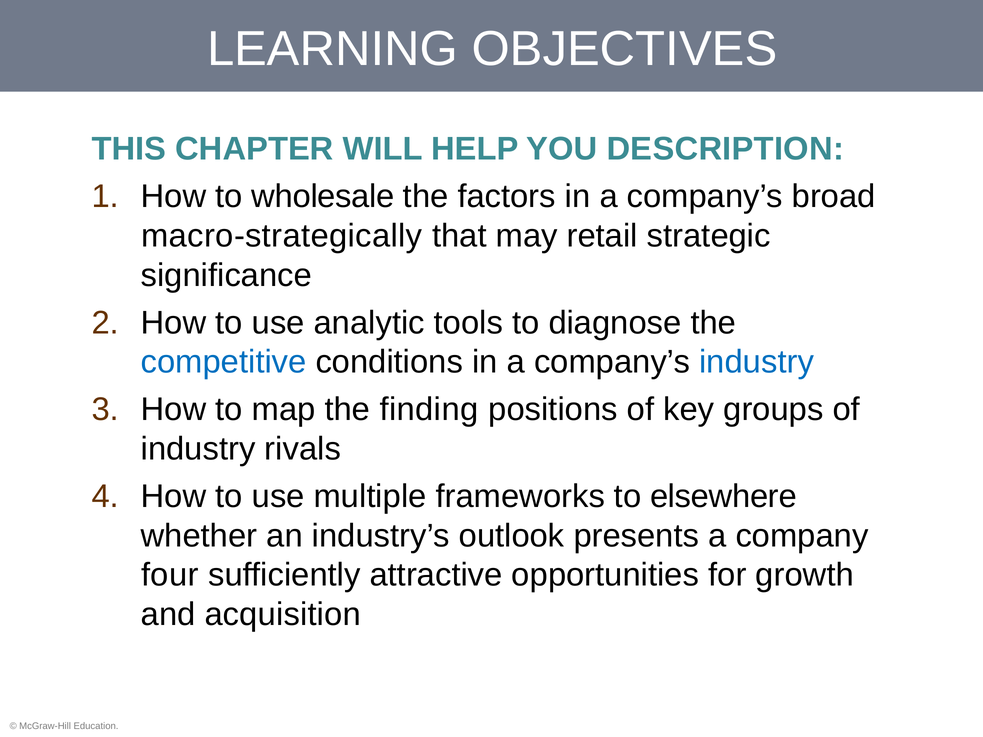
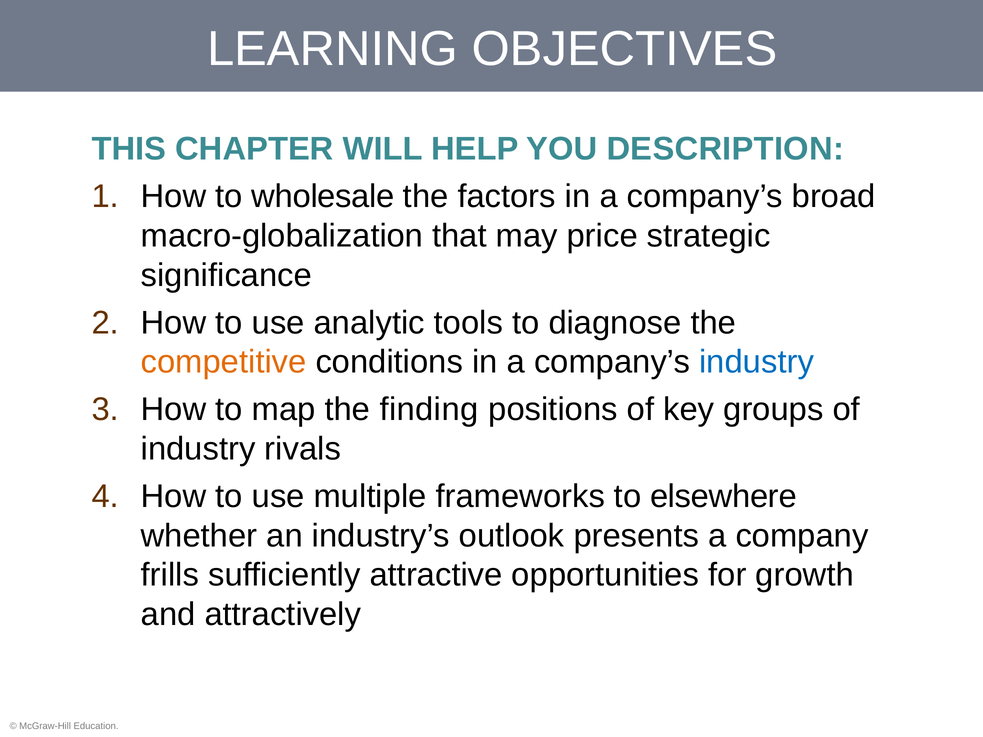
macro-strategically: macro-strategically -> macro-globalization (282, 236)
retail: retail -> price (602, 236)
competitive colour: blue -> orange (224, 362)
four: four -> frills (170, 575)
acquisition: acquisition -> attractively (283, 615)
